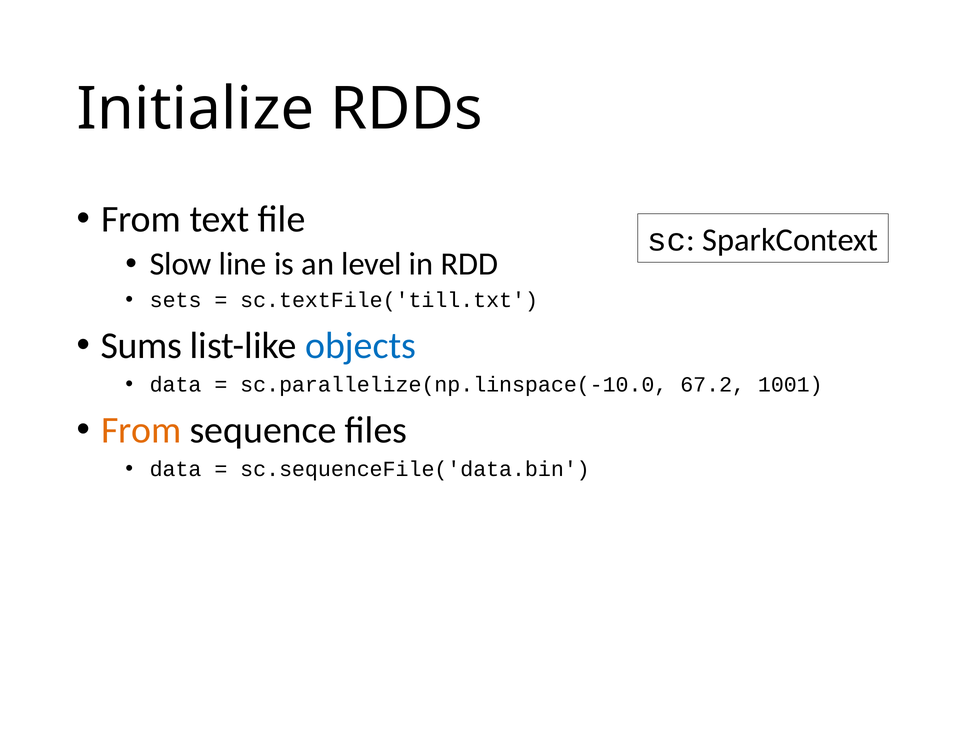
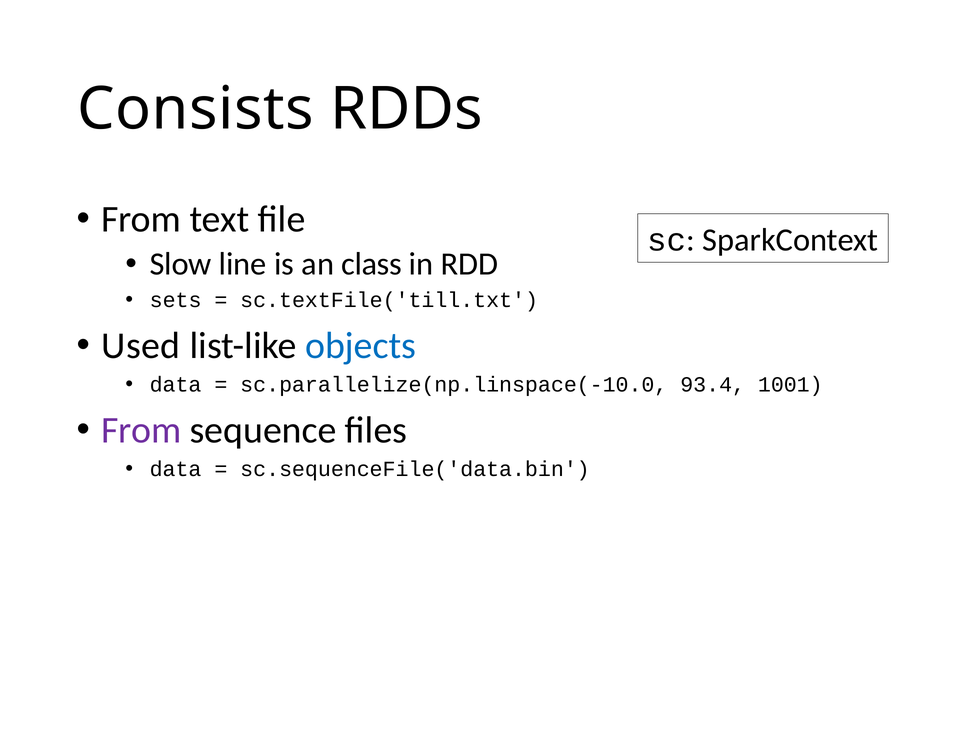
Initialize: Initialize -> Consists (195, 109)
level: level -> class (372, 264)
Sums: Sums -> Used (141, 346)
67.2: 67.2 -> 93.4 (713, 385)
From colour: orange -> purple (141, 430)
